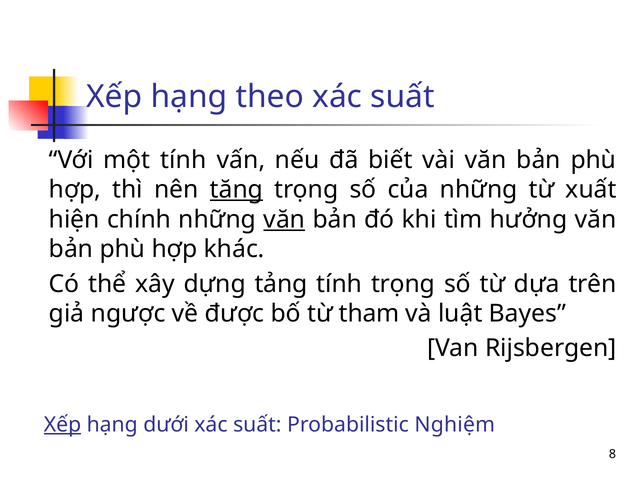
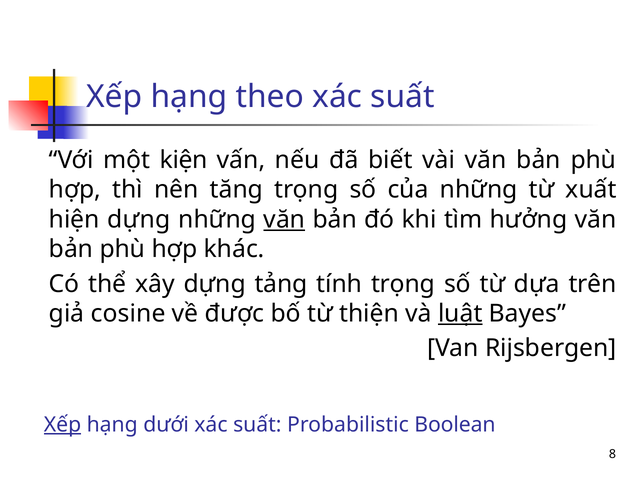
một tính: tính -> kiện (184, 160)
tăng underline: present -> none (236, 190)
hiện chính: chính -> dựng (139, 219)
ngược: ngược -> cosine (128, 314)
tham: tham -> thiện (369, 314)
luật underline: none -> present (460, 314)
Nghiệm: Nghiệm -> Boolean (455, 425)
